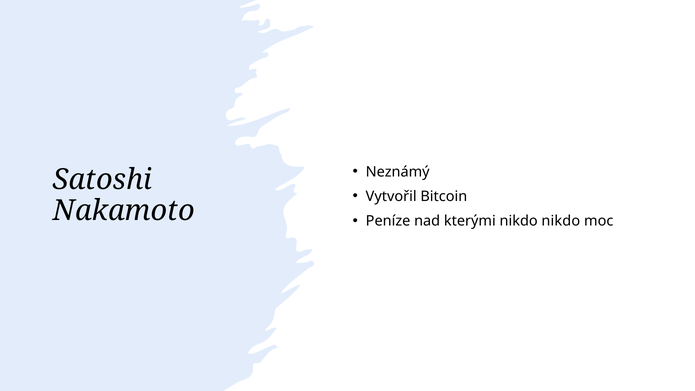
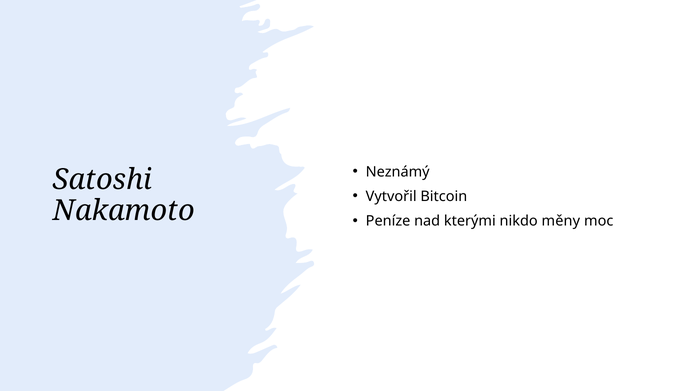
nikdo nikdo: nikdo -> měny (561, 221)
